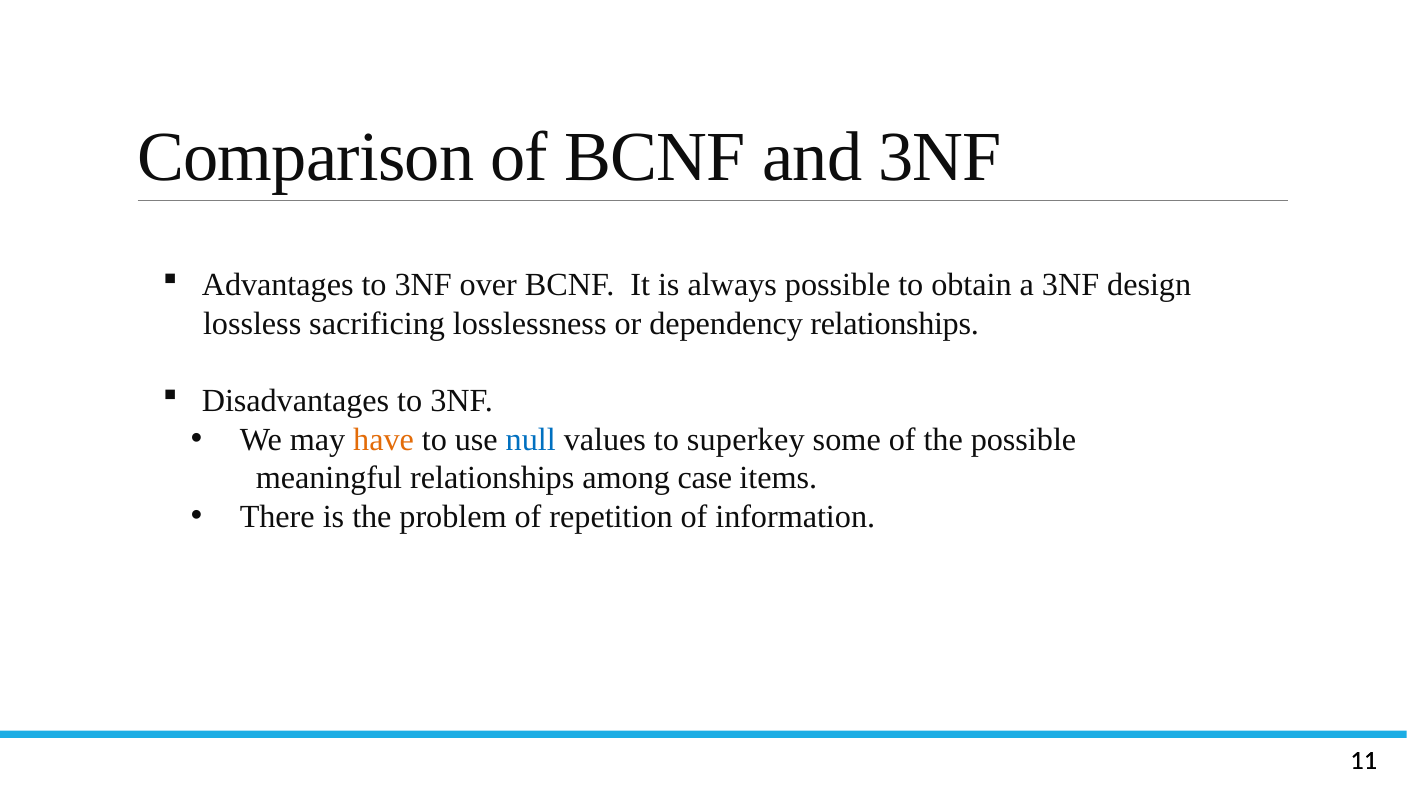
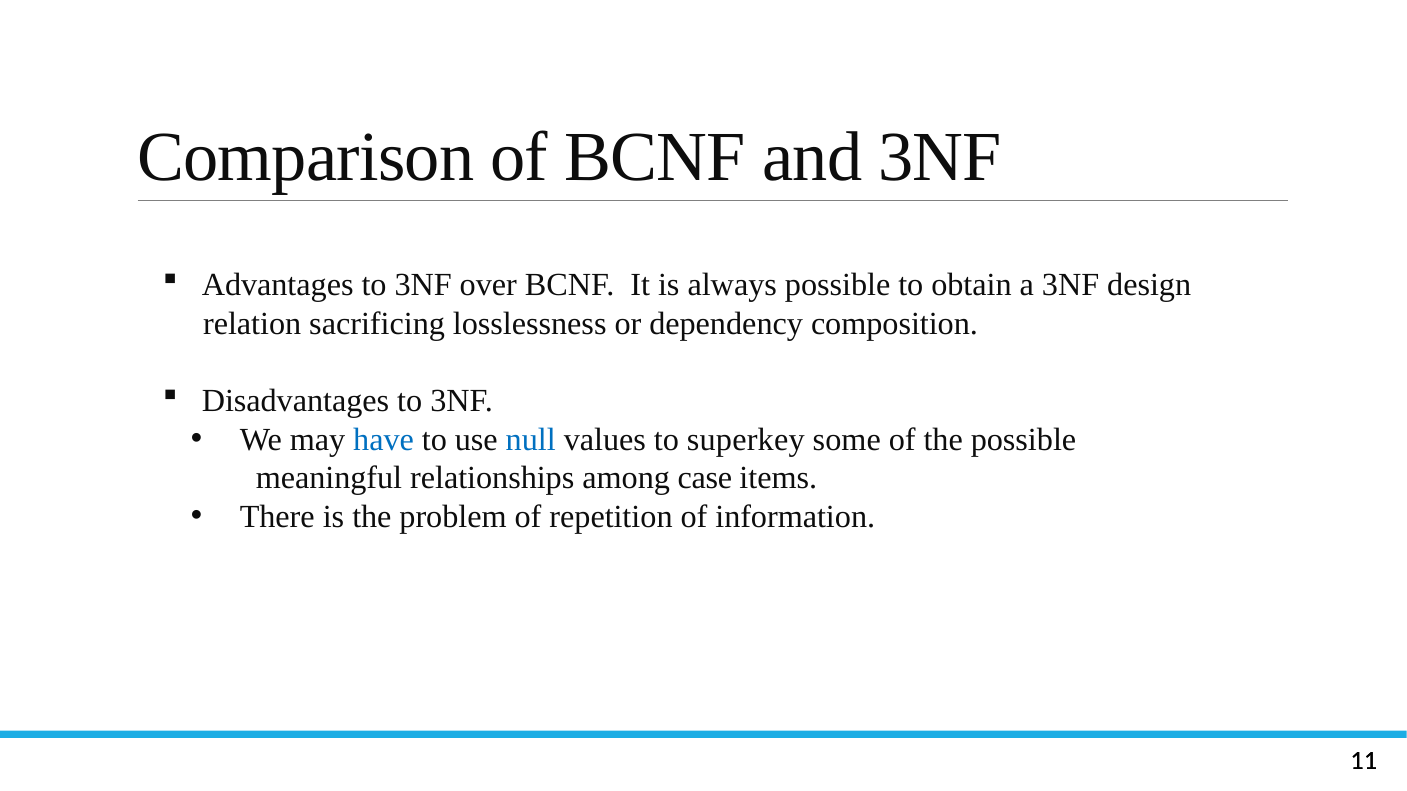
lossless: lossless -> relation (252, 324)
dependency relationships: relationships -> composition (894, 324)
have colour: orange -> blue (384, 440)
